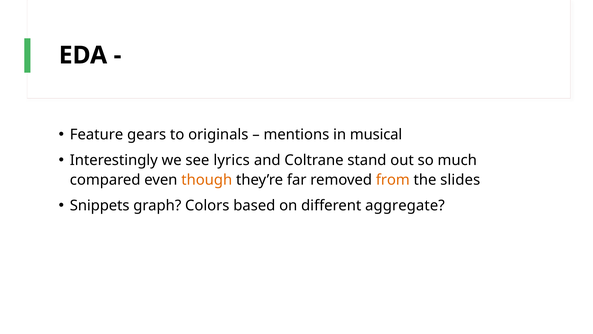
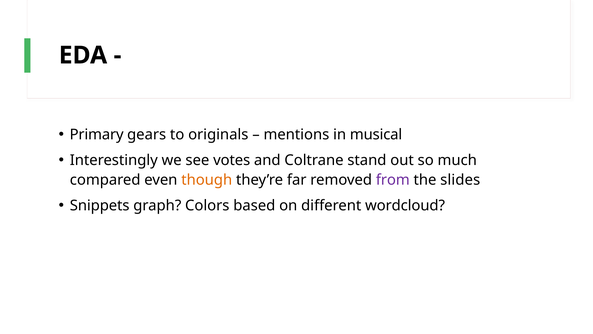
Feature: Feature -> Primary (97, 134)
lyrics: lyrics -> votes (232, 160)
from colour: orange -> purple (393, 180)
aggregate: aggregate -> wordcloud (405, 205)
